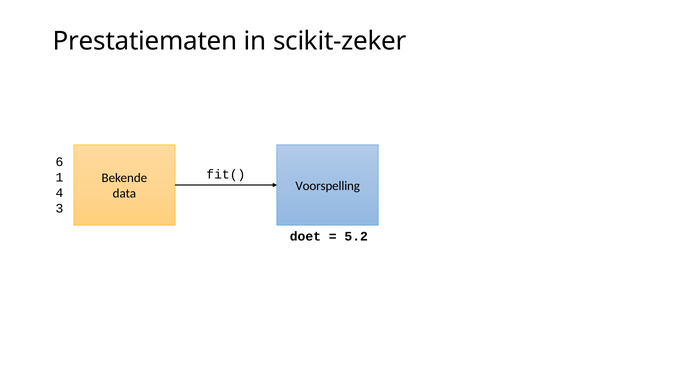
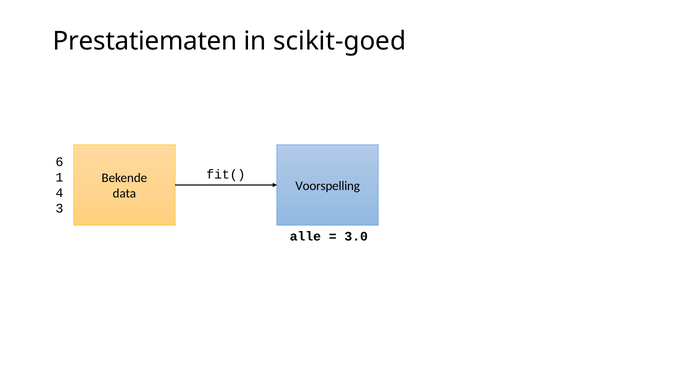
scikit-zeker: scikit-zeker -> scikit-goed (340, 41)
doet: doet -> alle (305, 237)
5.2: 5.2 -> 3.0 (356, 237)
